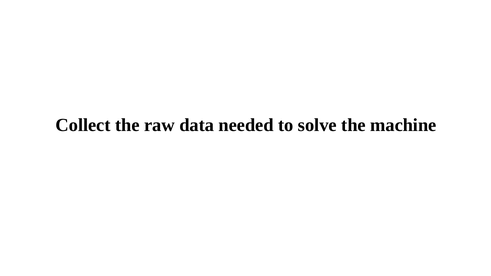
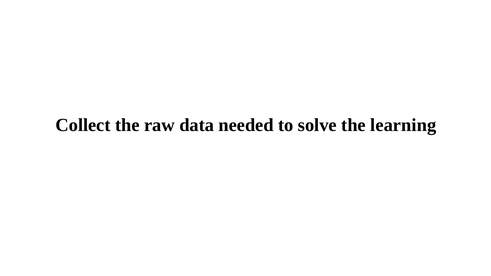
machine: machine -> learning (403, 125)
